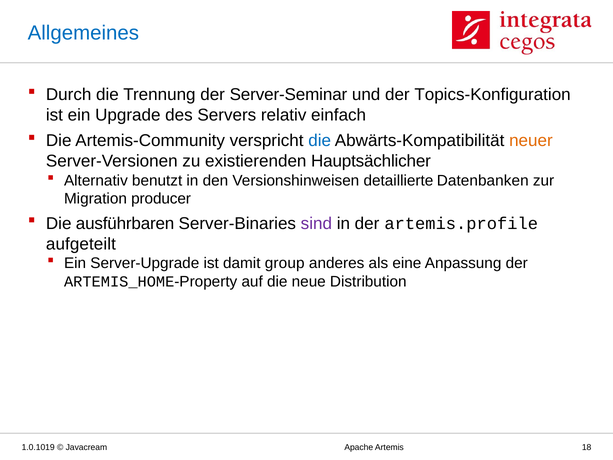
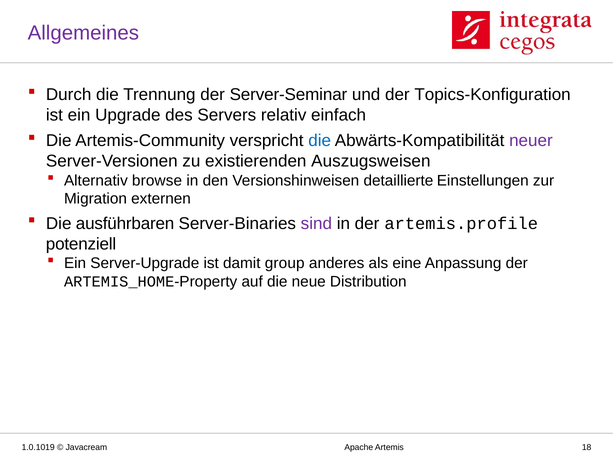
Allgemeines colour: blue -> purple (83, 33)
neuer colour: orange -> purple (531, 141)
Hauptsächlicher: Hauptsächlicher -> Auszugsweisen (371, 161)
benutzt: benutzt -> browse (157, 180)
Datenbanken: Datenbanken -> Einstellungen (483, 180)
producer: producer -> externen (161, 199)
aufgeteilt: aufgeteilt -> potenziell (81, 244)
